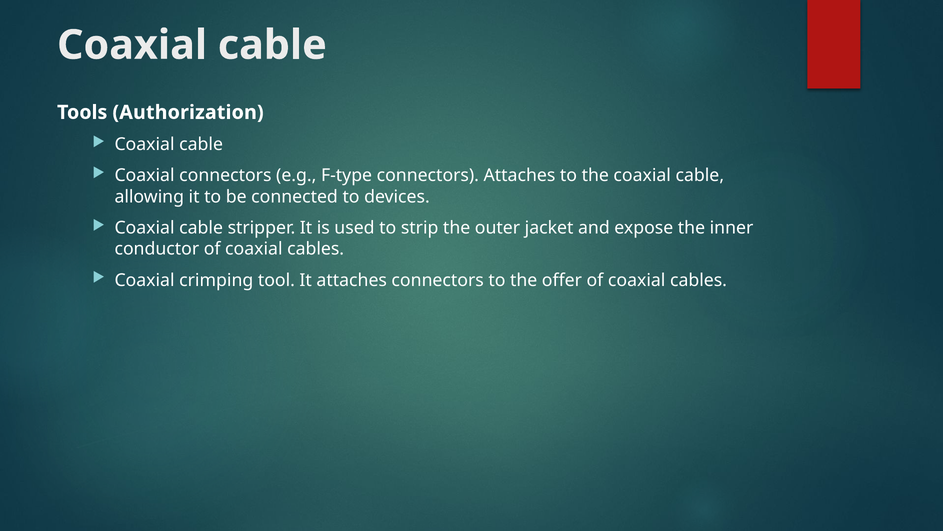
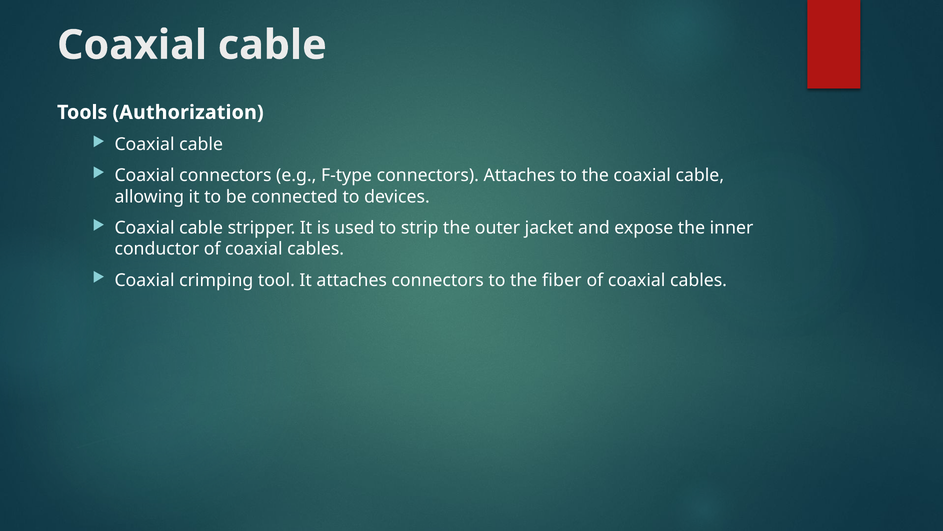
offer: offer -> fiber (562, 280)
